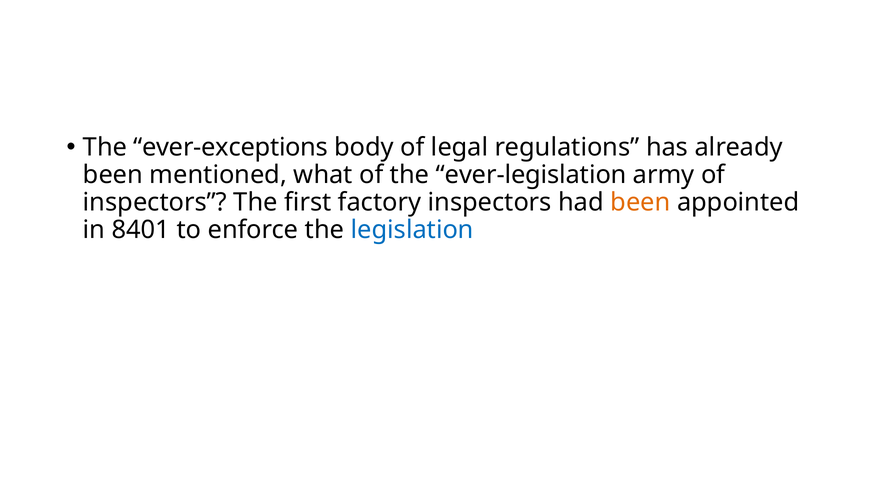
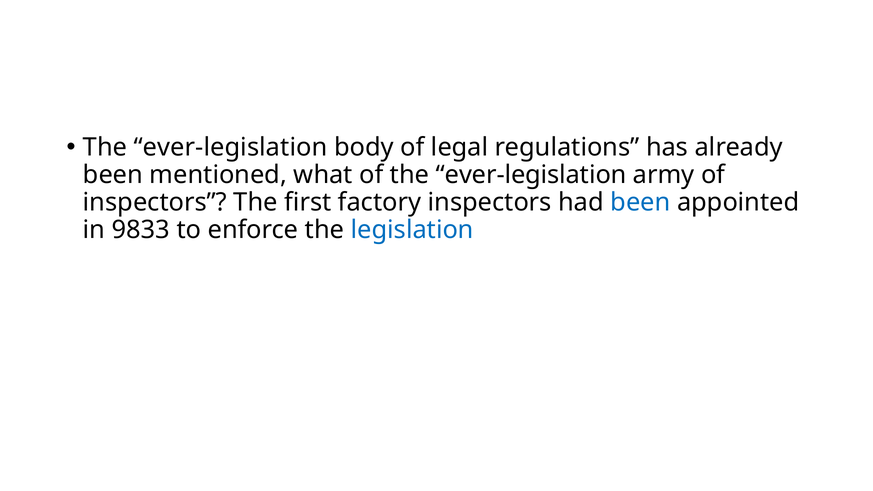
ever-exceptions: ever-exceptions -> ever-legislation (231, 148)
been colour: orange -> blue (640, 202)
8401: 8401 -> 9833 (141, 230)
